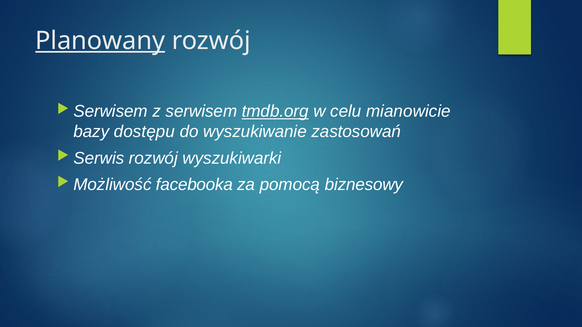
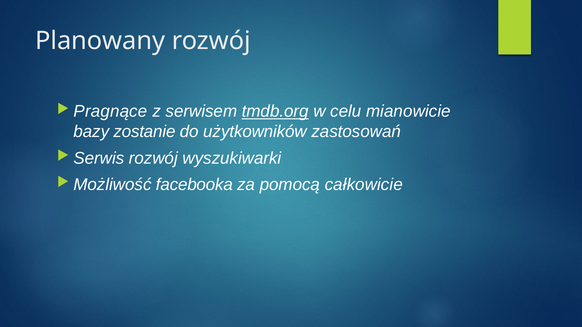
Planowany underline: present -> none (100, 41)
Serwisem: Serwisem -> Pragnące (110, 112)
dostępu: dostępu -> zostanie (145, 132)
wyszukiwanie: wyszukiwanie -> użytkowników (255, 132)
biznesowy: biznesowy -> całkowicie (364, 185)
